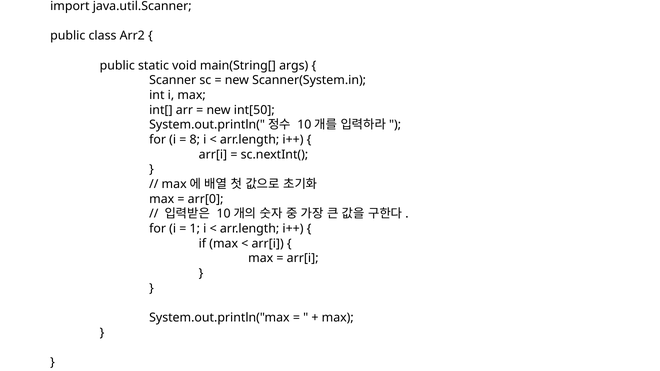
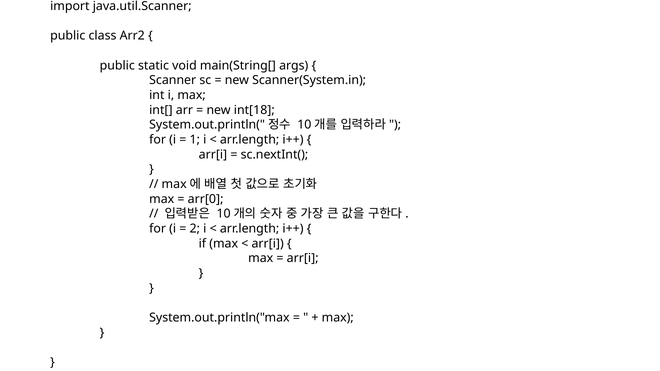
int[50: int[50 -> int[18 (254, 110)
8: 8 -> 1 (195, 140)
1: 1 -> 2 (195, 229)
